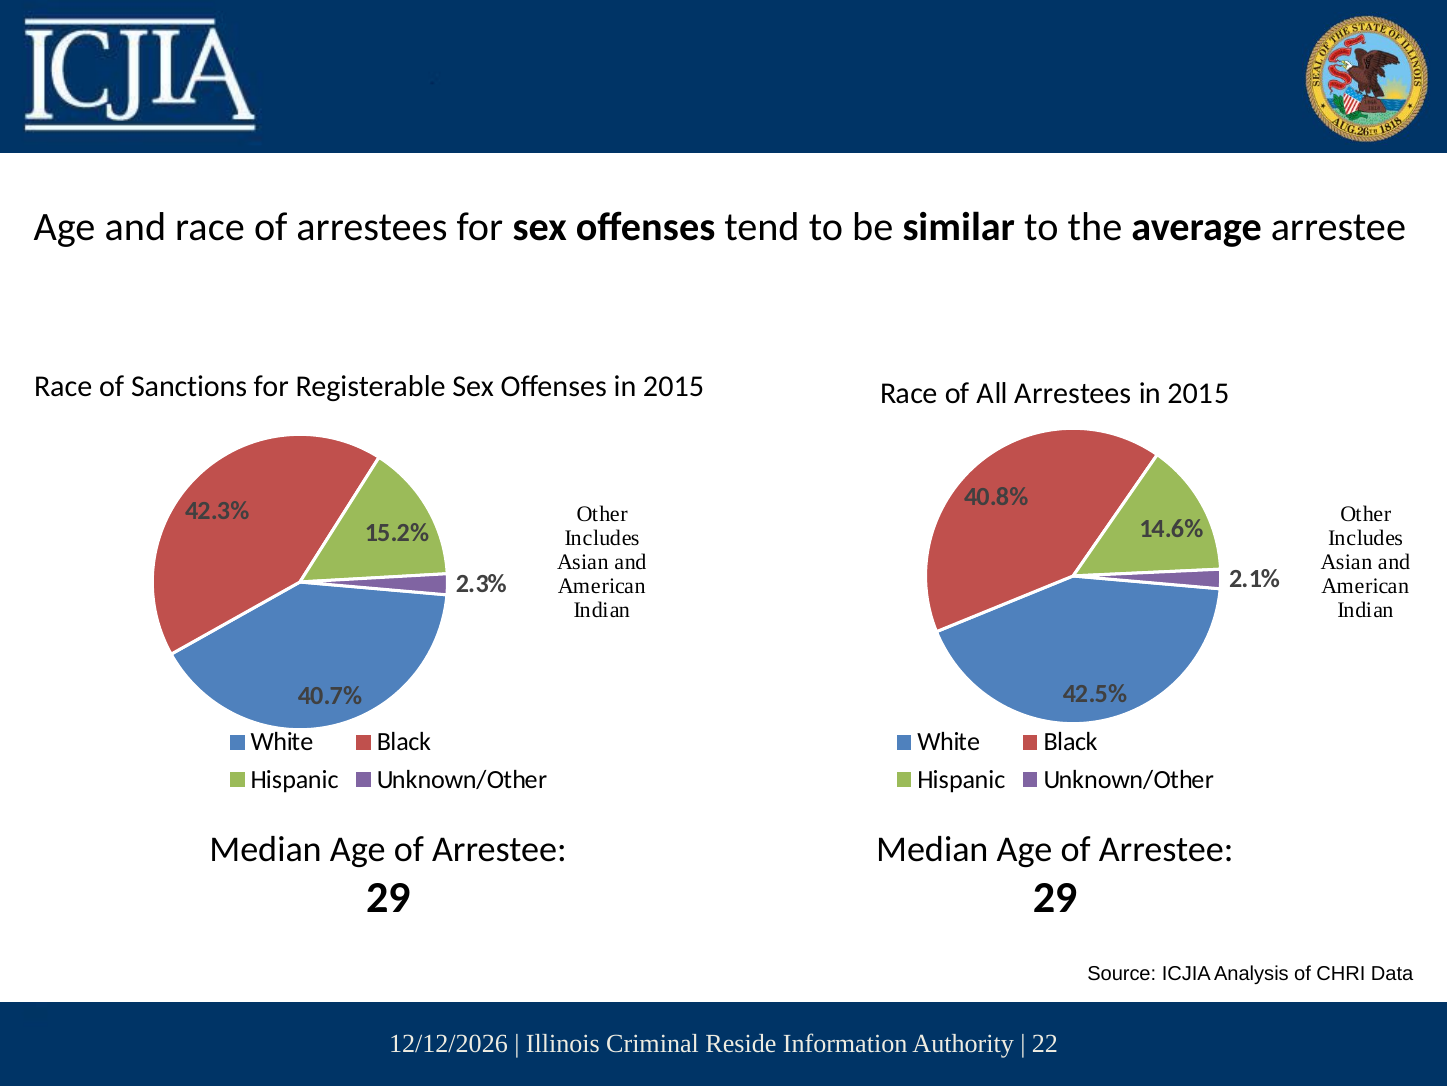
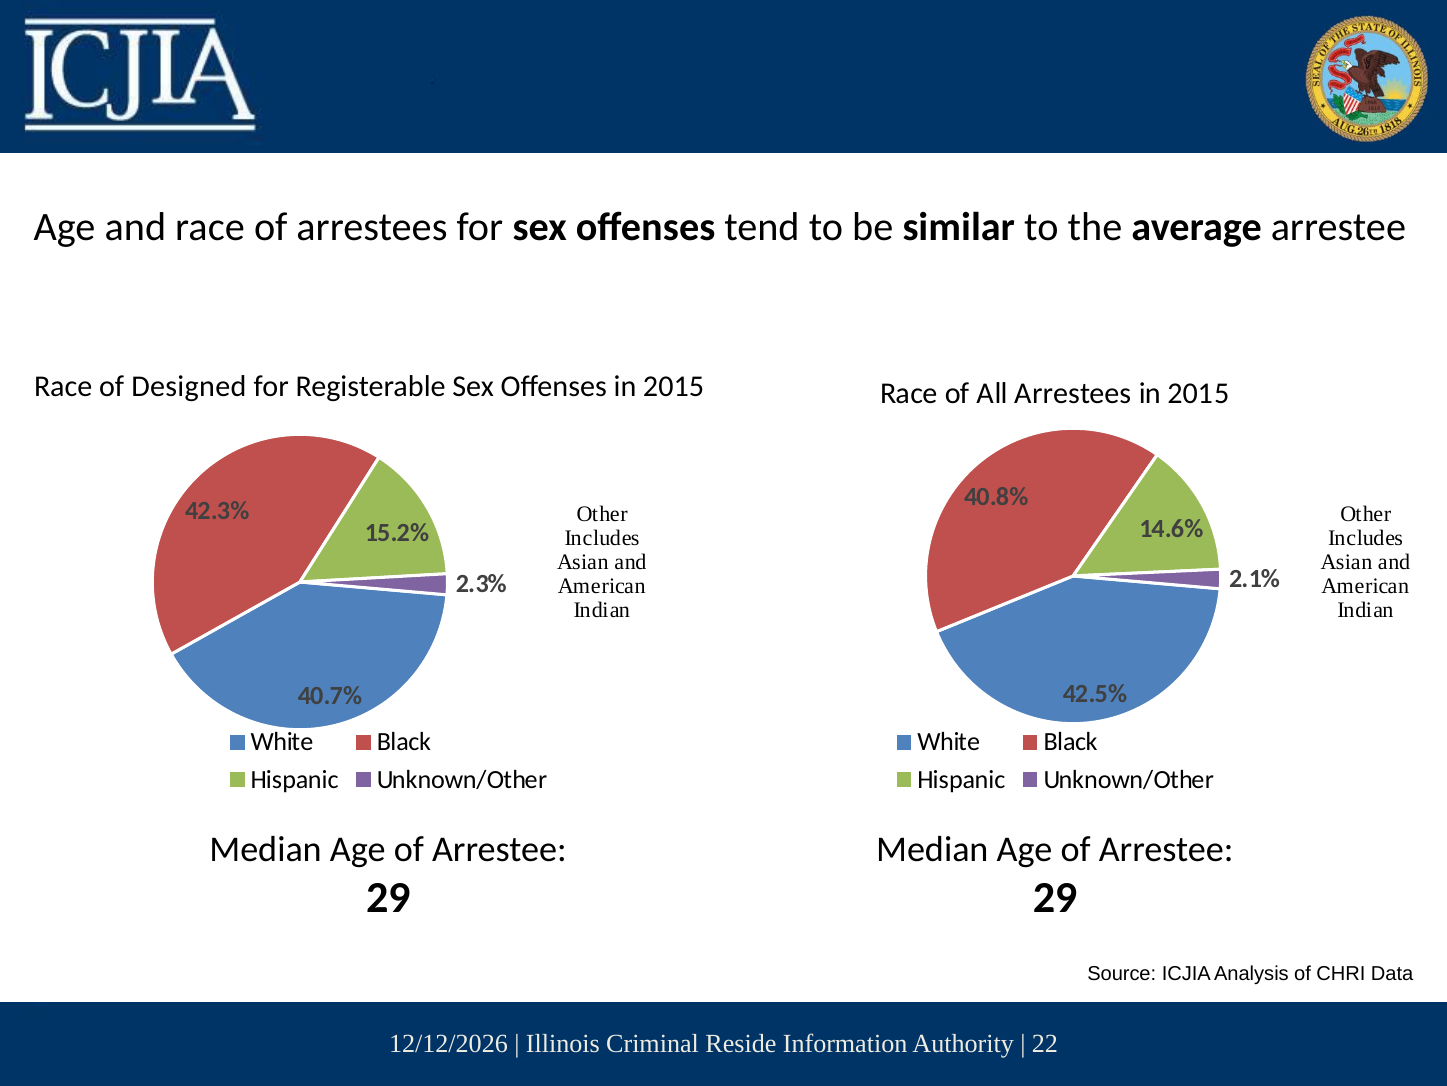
Sanctions: Sanctions -> Designed (189, 386)
